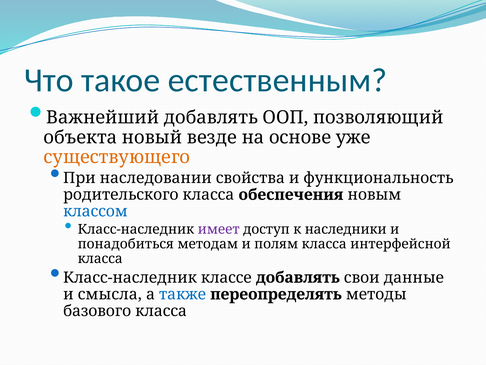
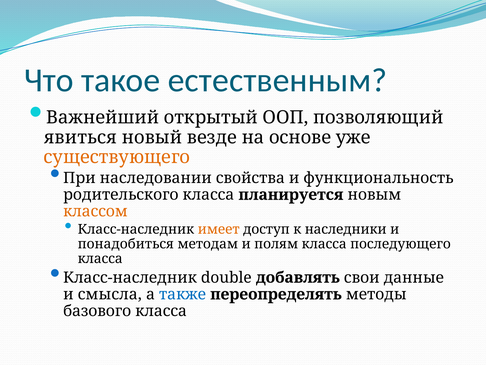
Важнейший добавлять: добавлять -> открытый (211, 117)
объекта: объекта -> явиться (80, 137)
обеспечения: обеспечения -> планируется (291, 194)
классом colour: blue -> orange (95, 211)
имеет colour: purple -> orange (219, 229)
интерфейсной: интерфейсной -> последующего (400, 244)
классе: классе -> double (226, 277)
